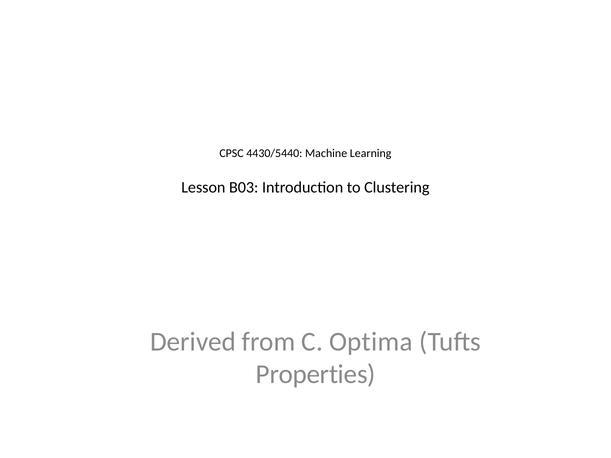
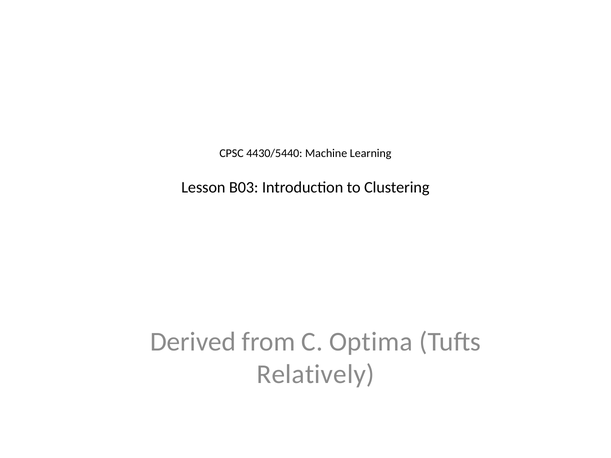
Properties: Properties -> Relatively (315, 375)
